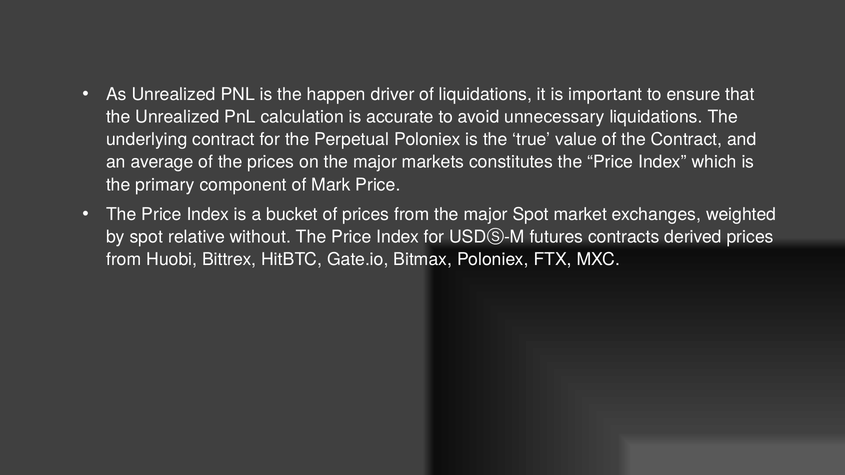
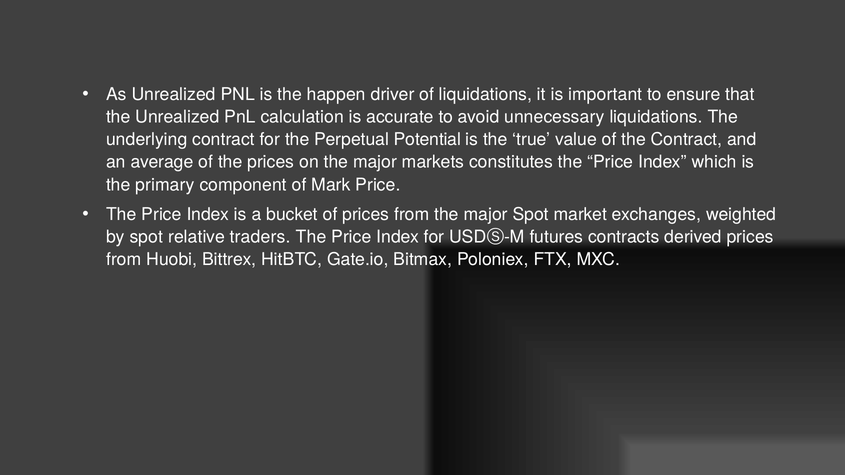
Perpetual Poloniex: Poloniex -> Potential (427, 140)
without: without -> traders (260, 237)
